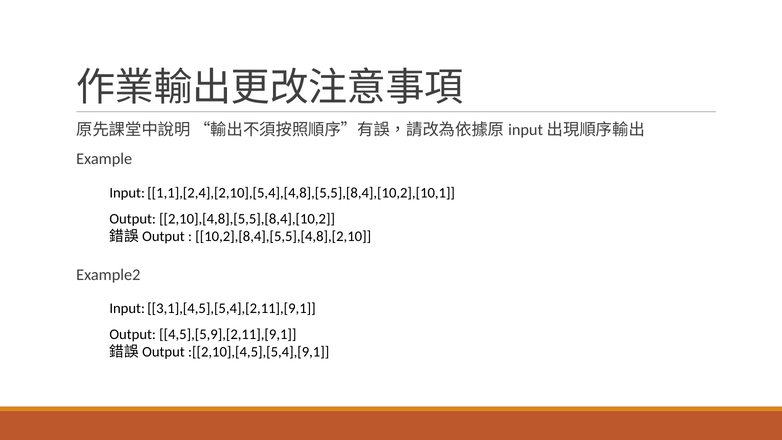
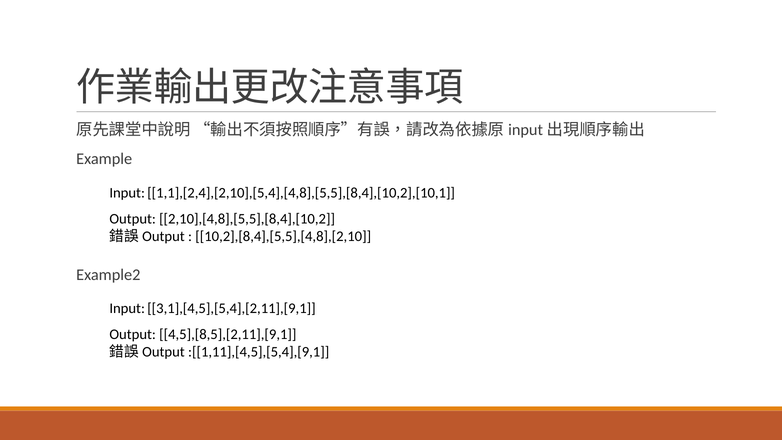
4,5],[5,9],[2,11],[9,1: 4,5],[5,9],[2,11],[9,1 -> 4,5],[8,5],[2,11],[9,1 (228, 334)
:[[2,10],[4,5],[5,4],[9,1: :[[2,10],[4,5],[5,4],[9,1 -> :[[1,11],[4,5],[5,4],[9,1 (259, 352)
